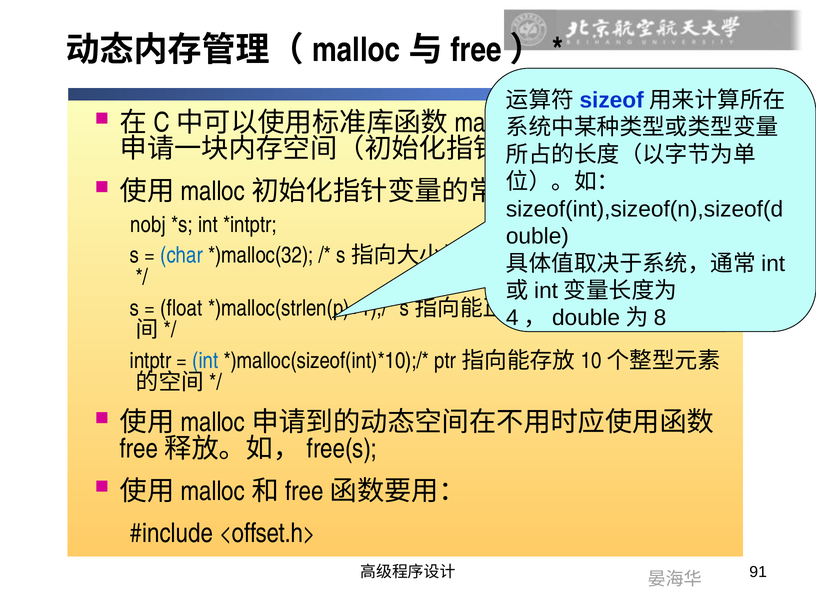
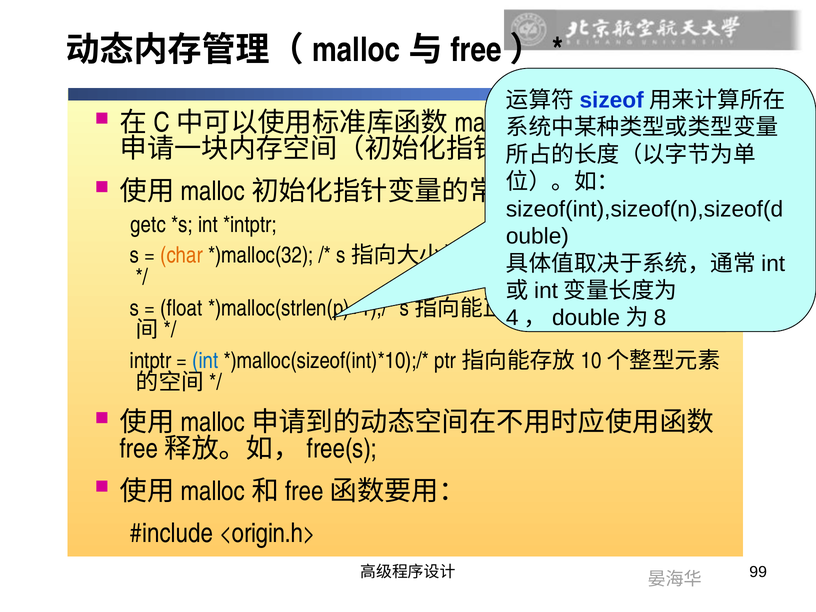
nobj: nobj -> getc (148, 225)
char colour: blue -> orange (182, 255)
<offset.h>: <offset.h> -> <origin.h> (268, 533)
91: 91 -> 99 (758, 572)
